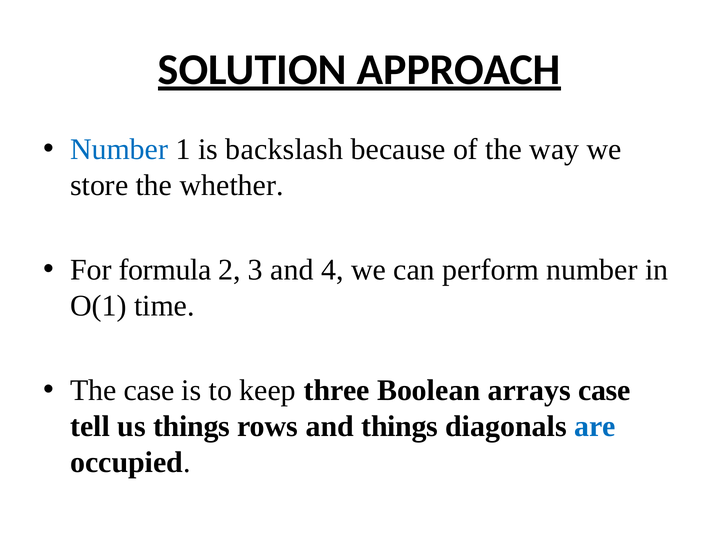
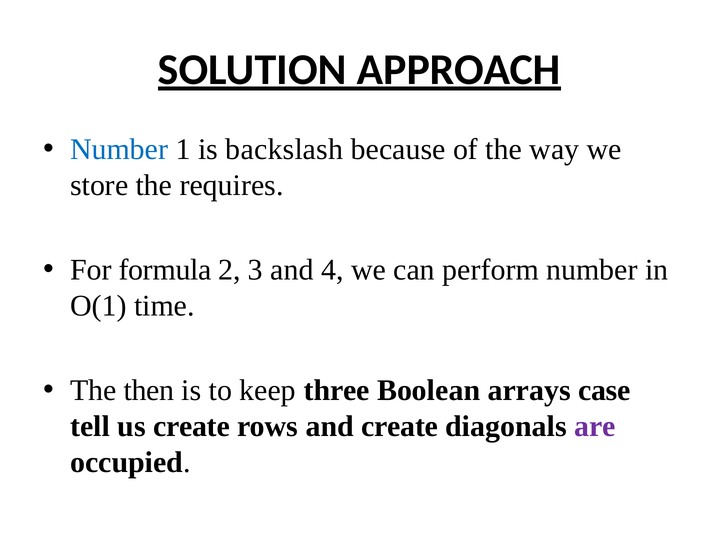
whether: whether -> requires (232, 185)
The case: case -> then (149, 391)
us things: things -> create (192, 427)
and things: things -> create (400, 427)
are colour: blue -> purple (595, 427)
